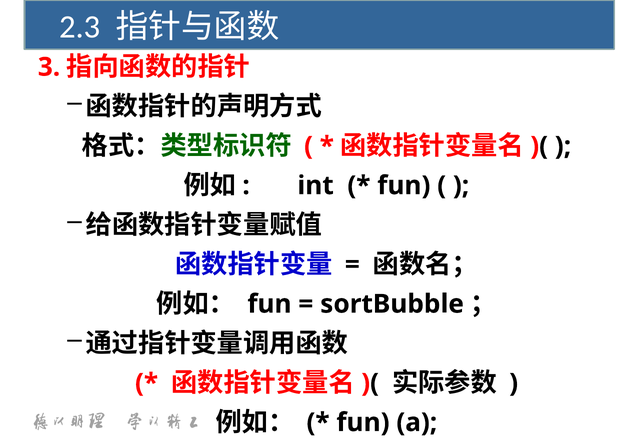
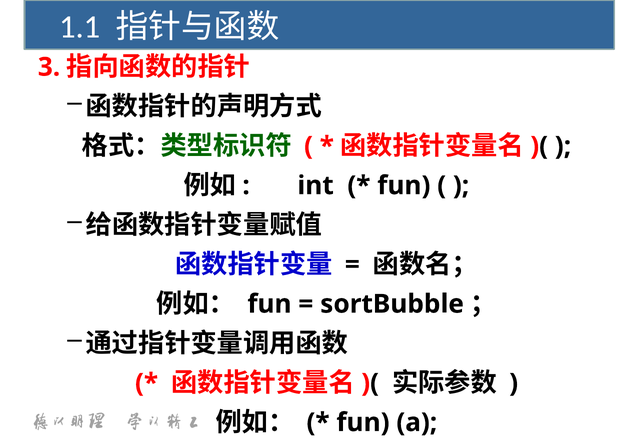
2.3: 2.3 -> 1.1 (80, 27)
